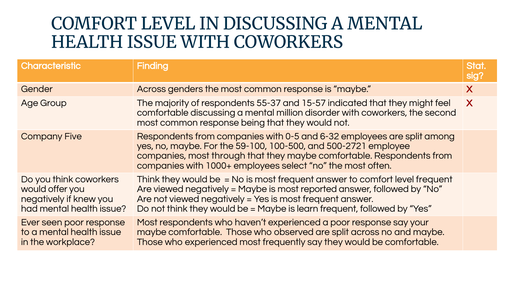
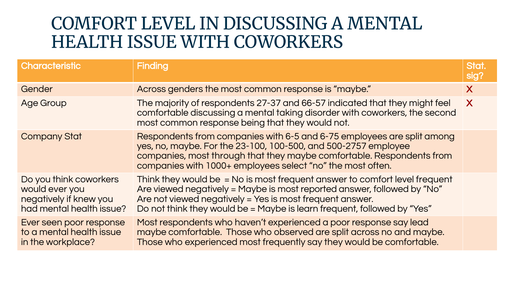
55-37: 55-37 -> 27-37 (269, 103)
15-57: 15-57 -> 66-57 (314, 103)
million: million -> taking (290, 113)
Company Five: Five -> Stat (73, 136)
0-5: 0-5 -> 6-5 (292, 136)
6-32: 6-32 -> 6-75 (330, 136)
59-100: 59-100 -> 23-100 (251, 146)
500-2721: 500-2721 -> 500-2757 (346, 146)
would offer: offer -> ever (58, 189)
your: your -> lead (419, 222)
